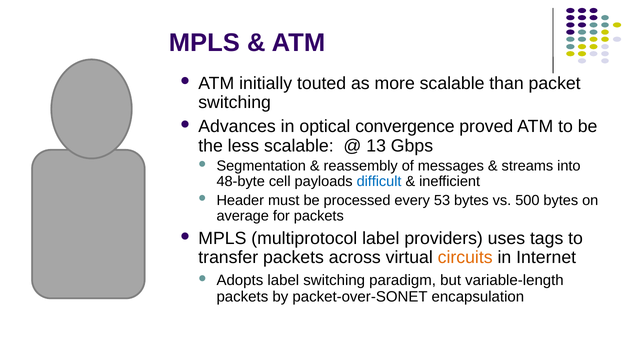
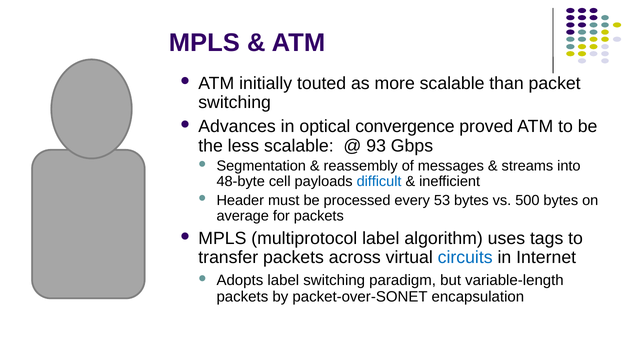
13: 13 -> 93 (376, 146)
providers: providers -> algorithm (444, 239)
circuits colour: orange -> blue (465, 258)
